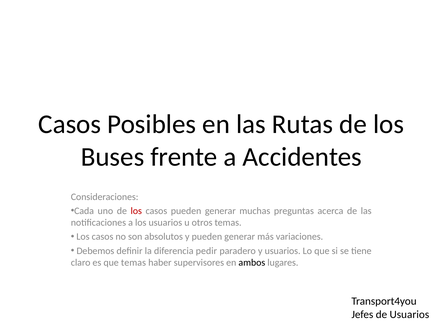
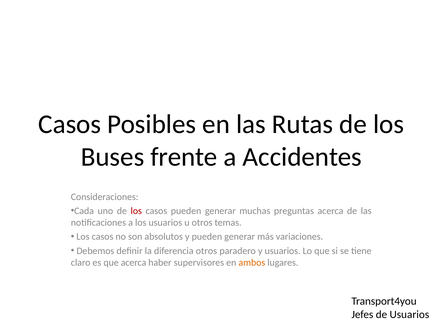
diferencia pedir: pedir -> otros (206, 251)
que temas: temas -> acerca (134, 263)
ambos colour: black -> orange (252, 263)
